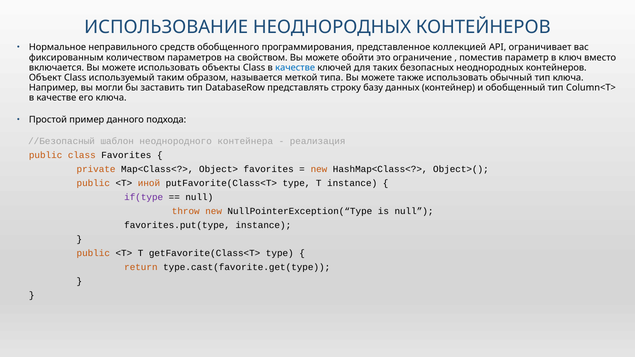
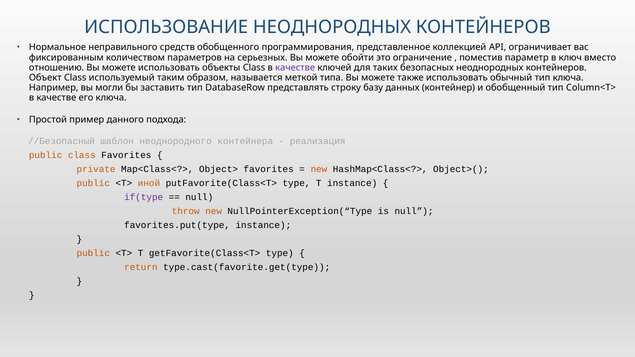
свойством: свойством -> серьезных (262, 58)
включается: включается -> отношению (57, 68)
качестве colour: blue -> purple (295, 68)
